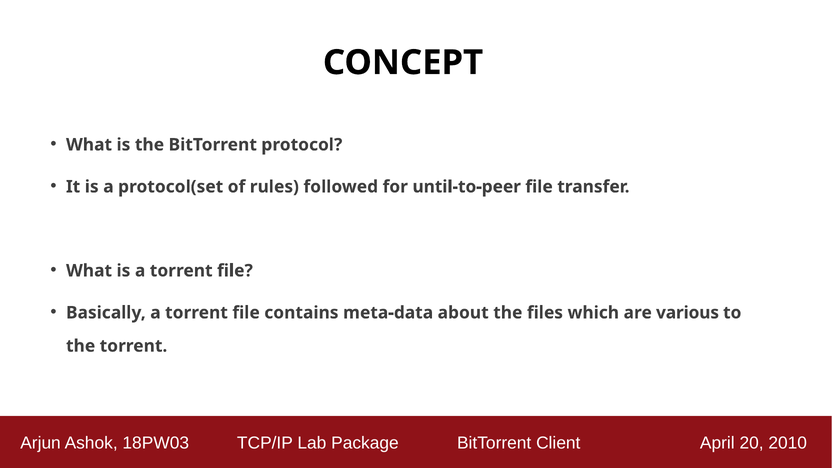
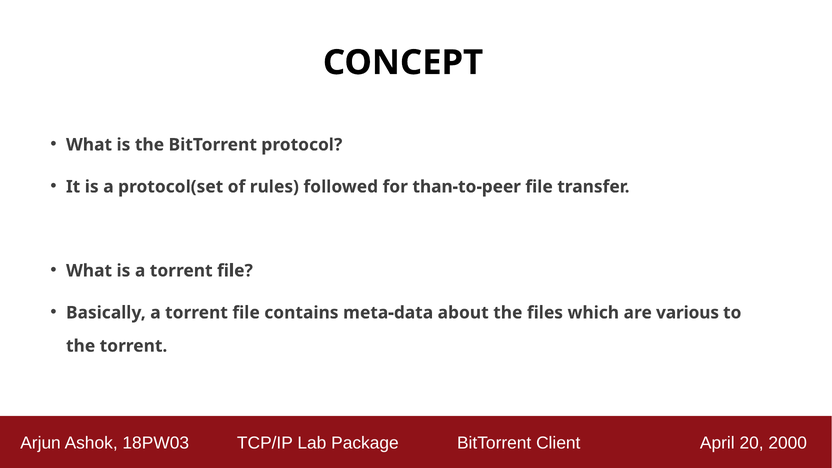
until-to-peer: until-to-peer -> than-to-peer (467, 187)
2010: 2010 -> 2000 (788, 443)
